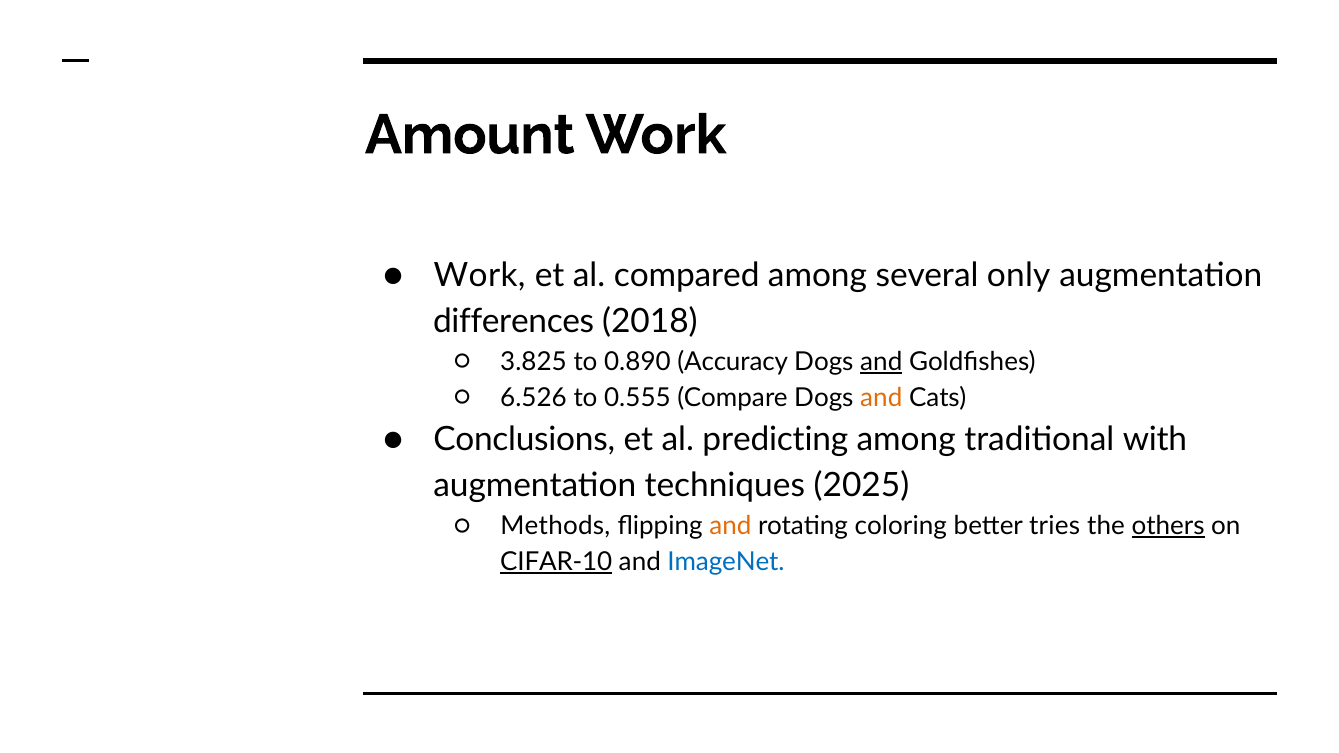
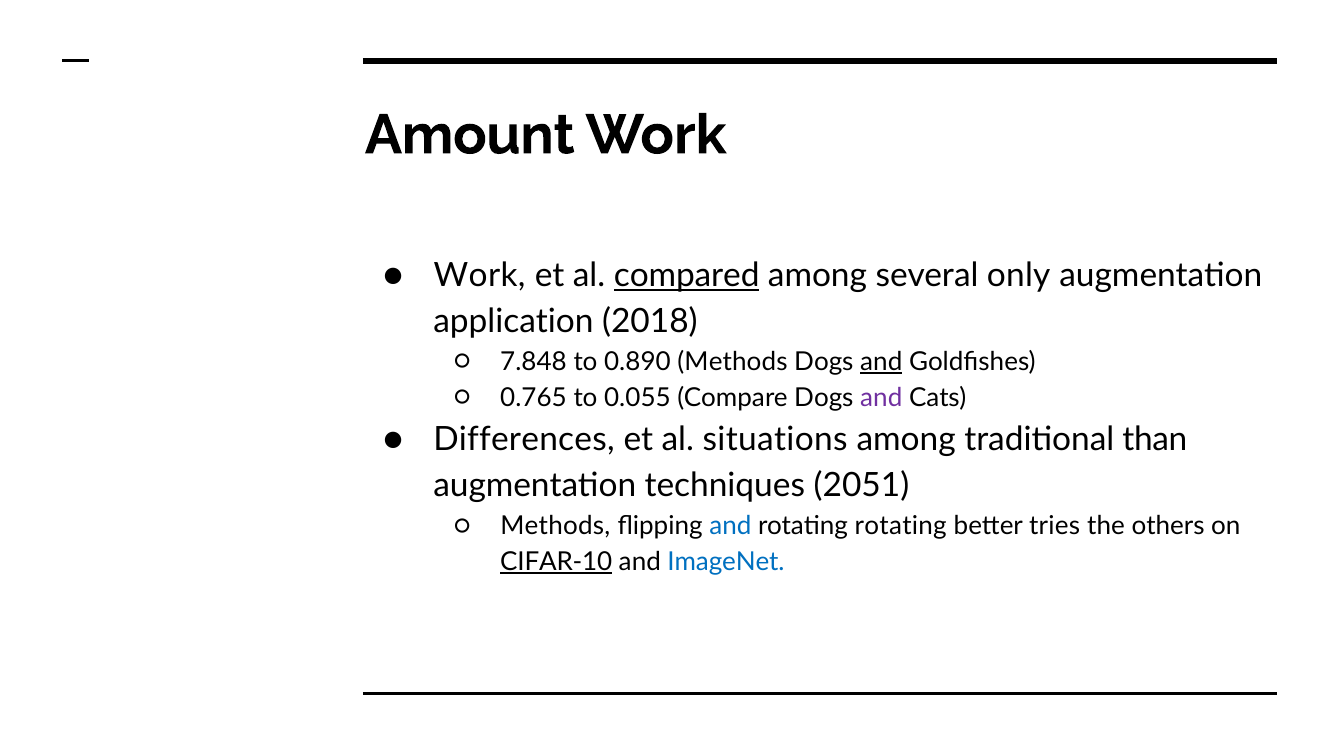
compared underline: none -> present (687, 276)
differences: differences -> application (513, 322)
3.825: 3.825 -> 7.848 (534, 362)
0.890 Accuracy: Accuracy -> Methods (732, 362)
6.526: 6.526 -> 0.765 (534, 398)
0.555: 0.555 -> 0.055 (637, 398)
and colour: orange -> purple (881, 398)
Conclusions: Conclusions -> Differences (524, 440)
predicting: predicting -> situations (775, 440)
with: with -> than (1155, 440)
2025: 2025 -> 2051 (861, 486)
and colour: orange -> blue (730, 526)
rotating coloring: coloring -> rotating (901, 526)
others underline: present -> none (1168, 526)
